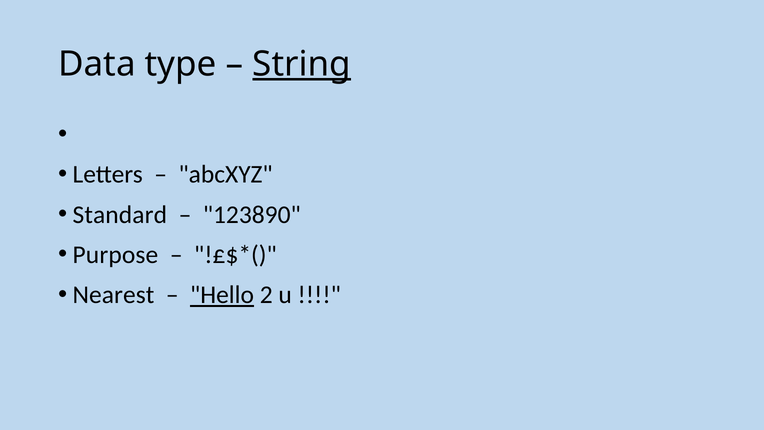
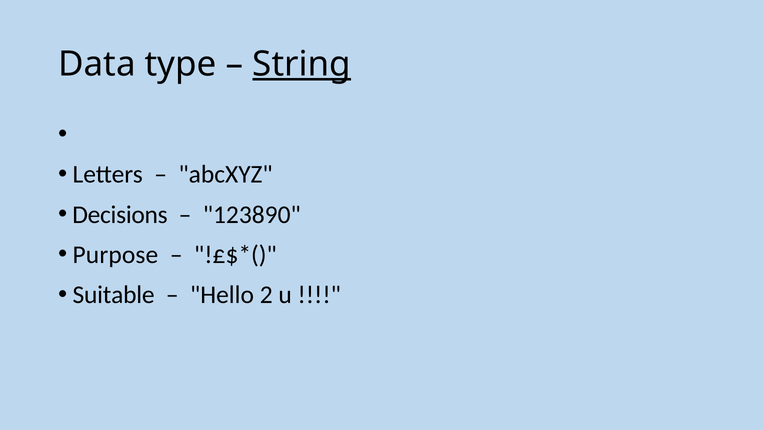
Standard: Standard -> Decisions (120, 215)
Nearest: Nearest -> Suitable (114, 295)
Hello underline: present -> none (222, 295)
